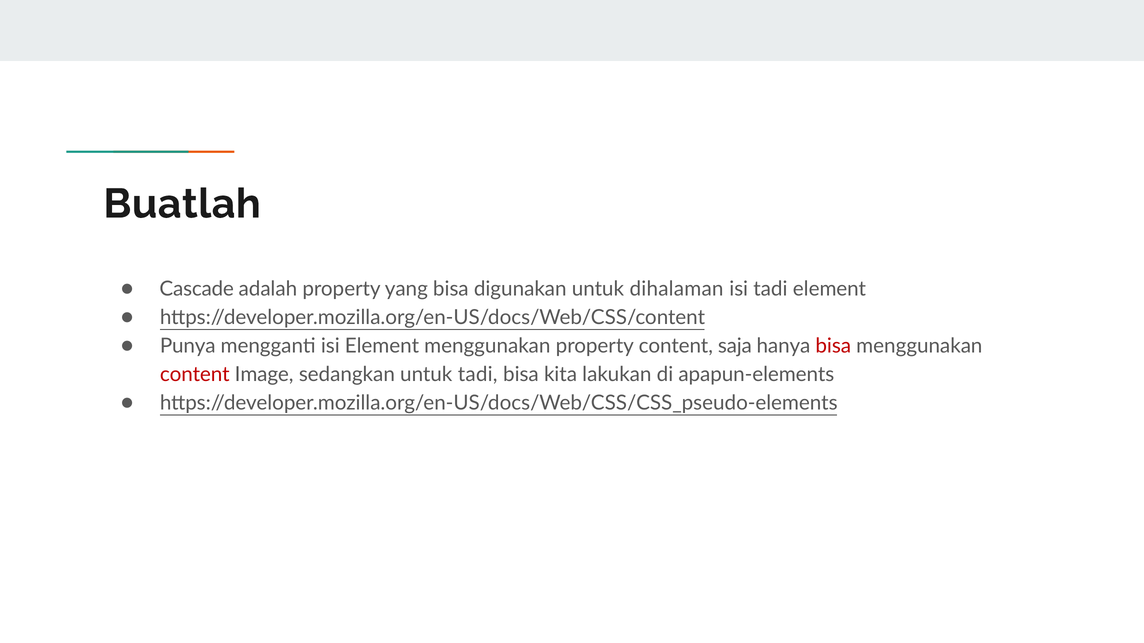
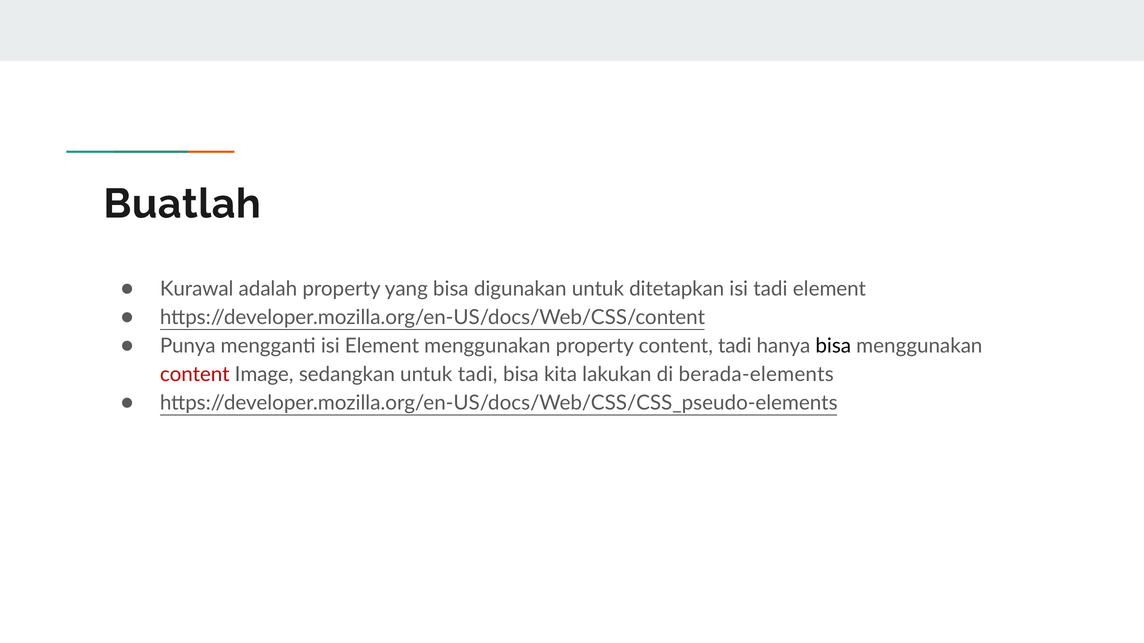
Cascade: Cascade -> Kurawal (197, 289)
dihalaman: dihalaman -> ditetapkan (677, 289)
content saja: saja -> tadi (735, 346)
bisa colour: red -> black (833, 346)
apapun-elements: apapun-elements -> berada-elements (756, 375)
